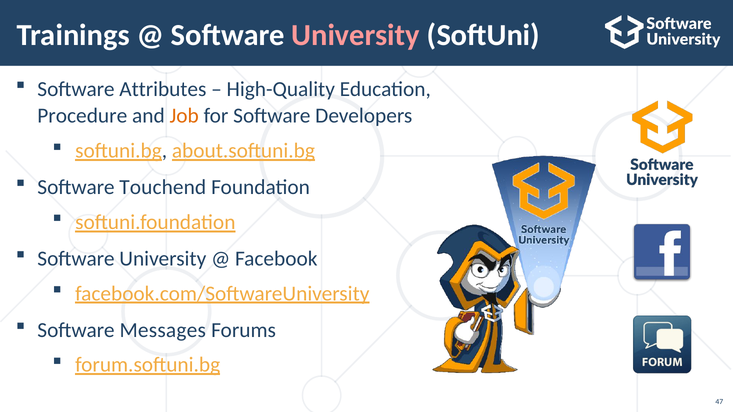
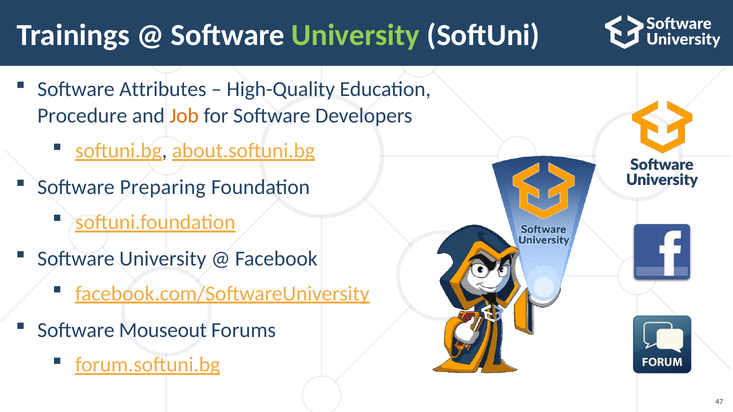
University colour: pink -> light green (356, 35)
Touchend: Touchend -> Preparing (163, 187)
Messages: Messages -> Mouseout (163, 330)
